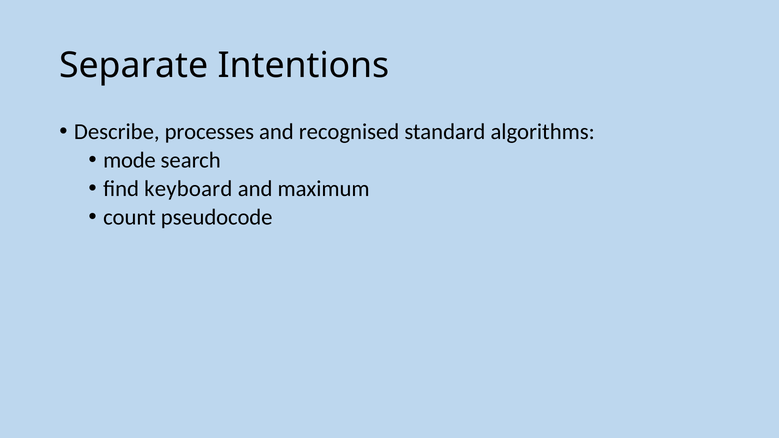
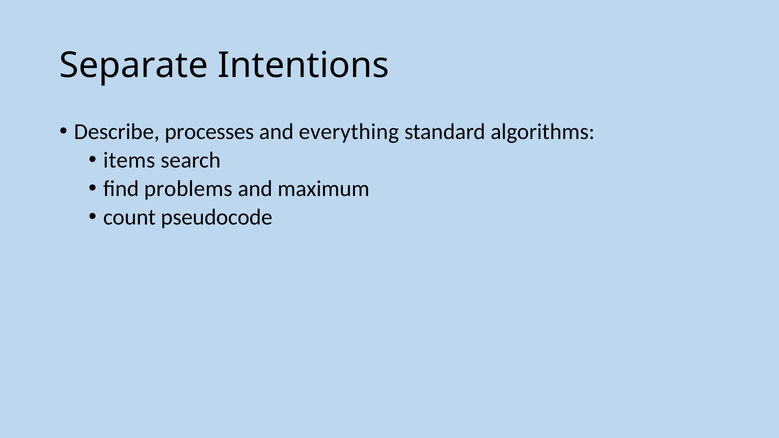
recognised: recognised -> everything (349, 132)
mode: mode -> items (129, 160)
keyboard: keyboard -> problems (188, 189)
